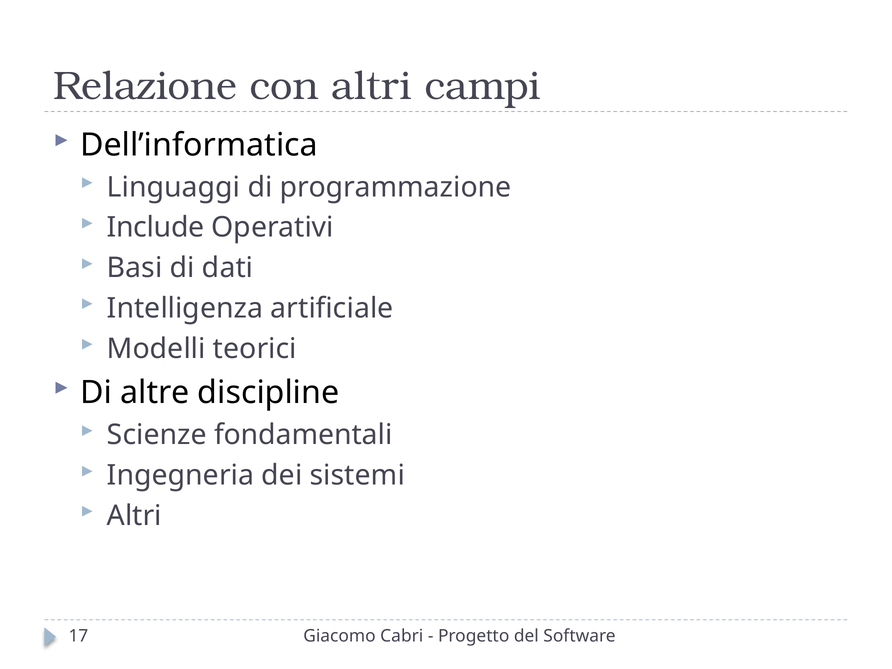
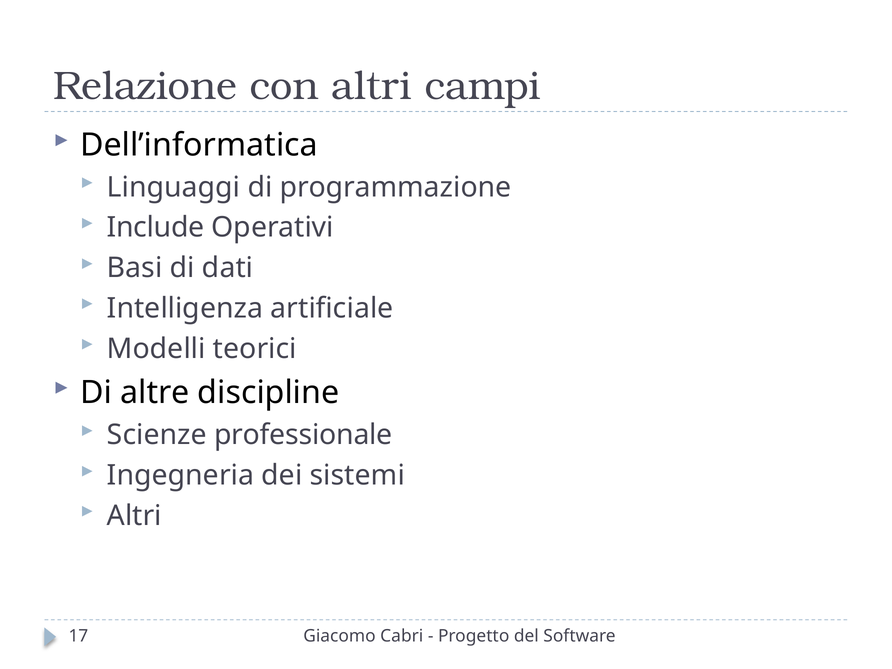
fondamentali: fondamentali -> professionale (303, 435)
